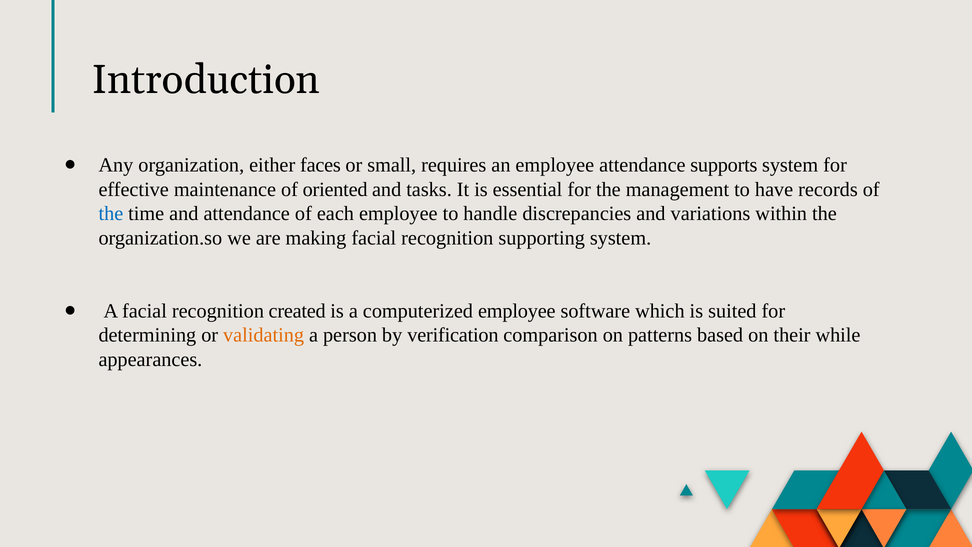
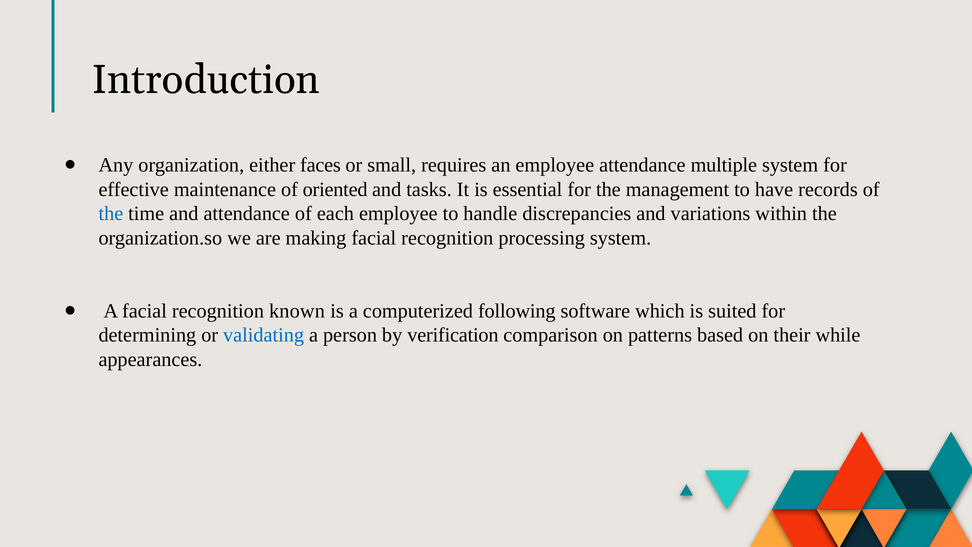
supports: supports -> multiple (724, 165)
supporting: supporting -> processing (542, 238)
created: created -> known (297, 311)
computerized employee: employee -> following (517, 311)
validating colour: orange -> blue (264, 335)
